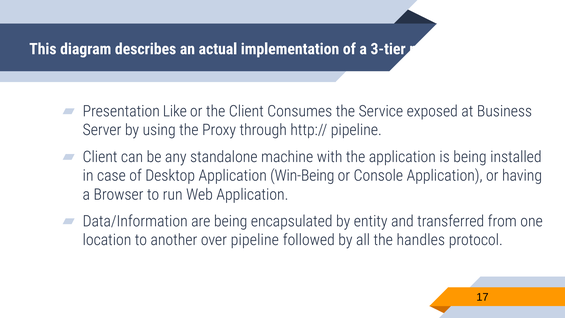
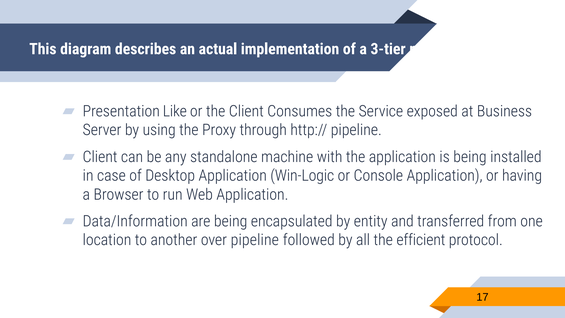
Win-Being: Win-Being -> Win-Logic (302, 176)
handles: handles -> efficient (421, 240)
